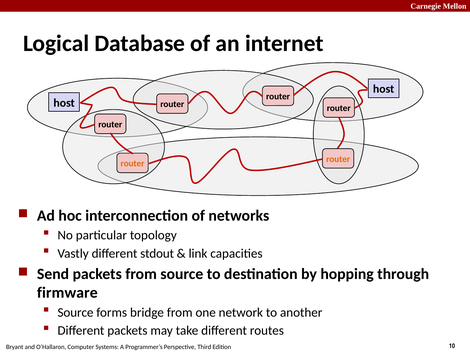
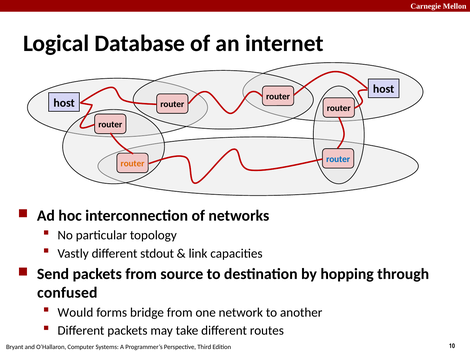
router colour: orange -> blue (338, 159)
firmware: firmware -> confused (67, 293)
Source: Source -> Would (75, 313)
